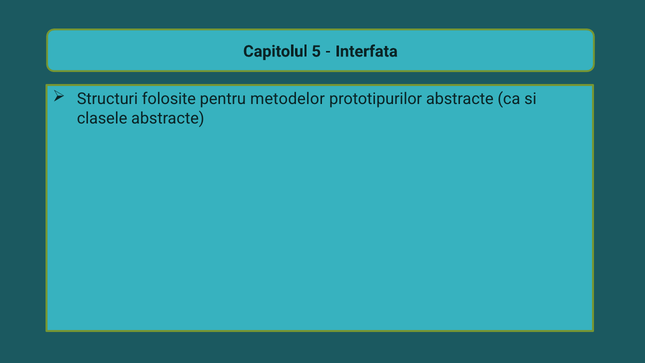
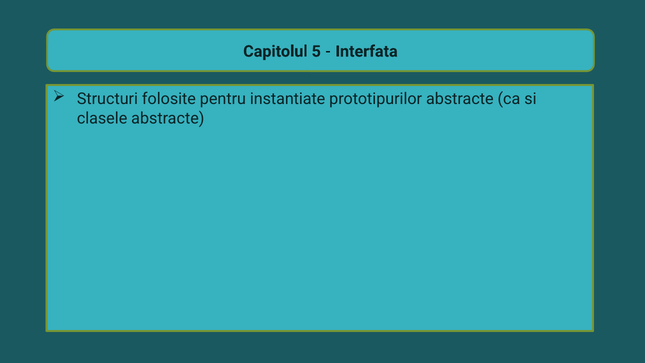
metodelor: metodelor -> instantiate (288, 99)
